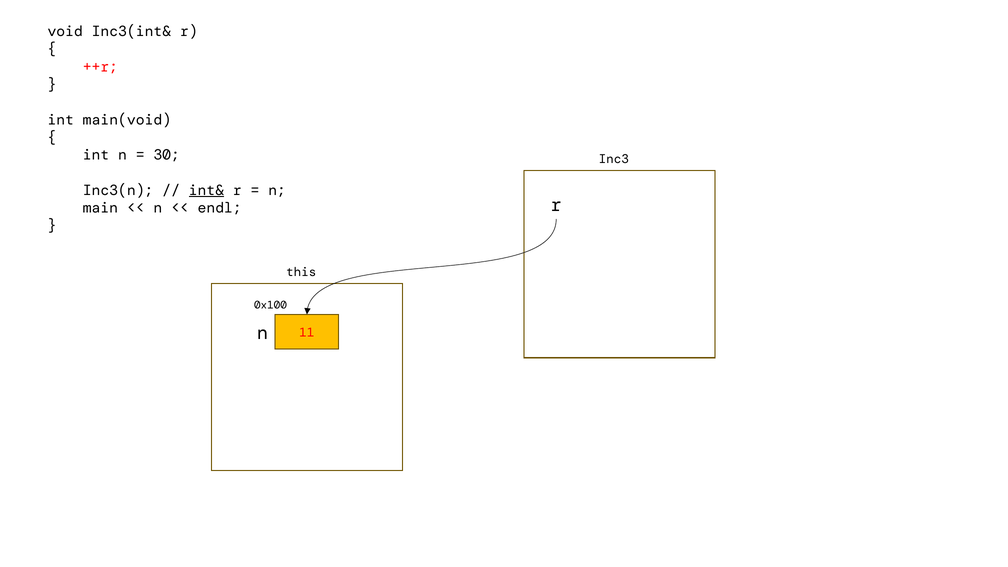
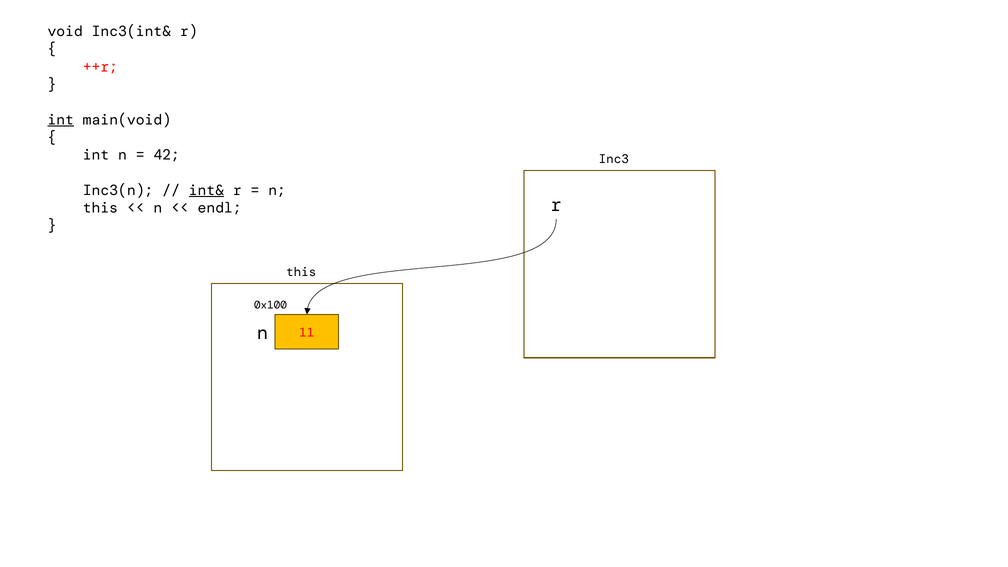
int underline: none -> present (61, 120)
30: 30 -> 42 (167, 155)
main: main -> this (100, 208)
